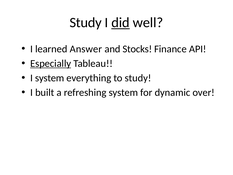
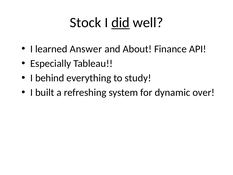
Study: Study -> Stock (86, 23)
Stocks: Stocks -> About (137, 49)
Especially underline: present -> none (51, 63)
I system: system -> behind (50, 78)
